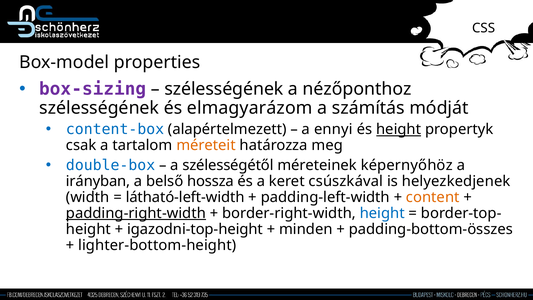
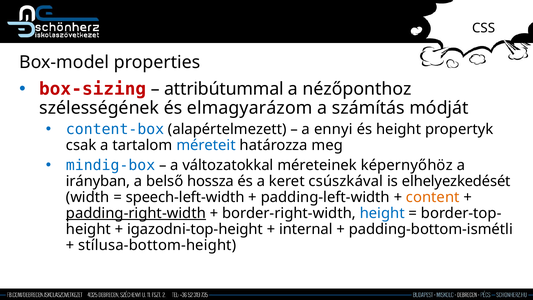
box-sizing colour: purple -> red (93, 89)
szélességének: szélességének -> attribútummal (224, 89)
height underline: present -> none (399, 129)
méreteit colour: orange -> blue (206, 145)
double-box: double-box -> mindig-box (111, 165)
szélességétől: szélességétől -> változatokkal (228, 165)
helyezkedjenek: helyezkedjenek -> elhelyezkedését (456, 181)
látható-left-width: látható-left-width -> speech-left-width (185, 197)
minden: minden -> internal (306, 229)
padding-bottom-összes: padding-bottom-összes -> padding-bottom-ismétli (431, 229)
lighter-bottom-height: lighter-bottom-height -> stílusa-bottom-height (157, 245)
